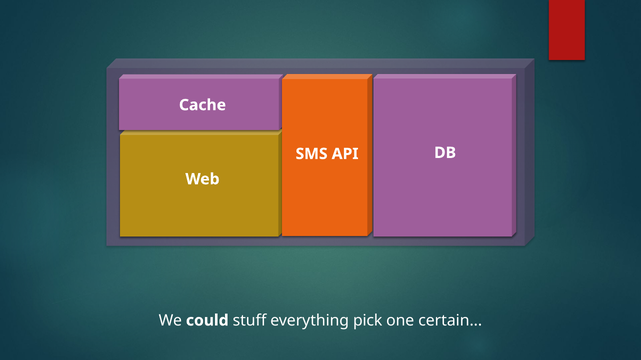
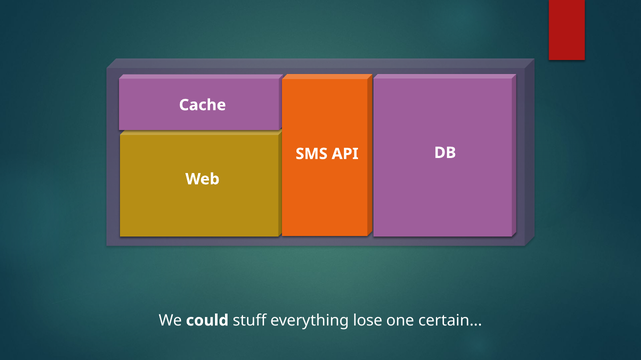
pick: pick -> lose (368, 321)
